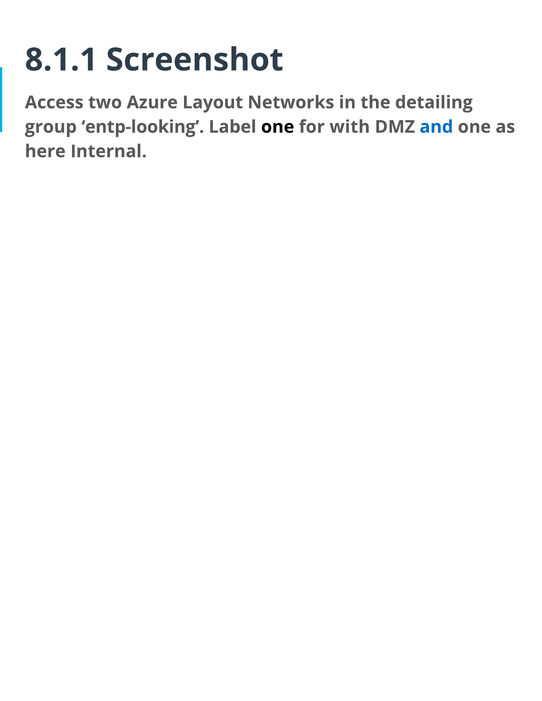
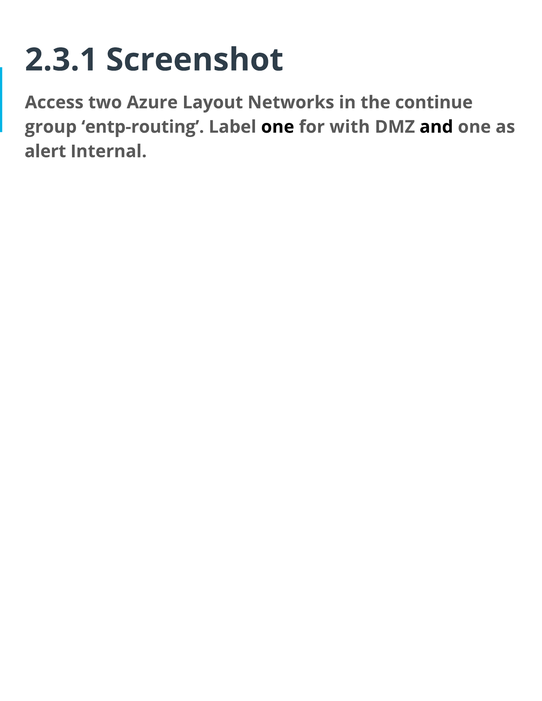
8.1.1: 8.1.1 -> 2.3.1 (61, 60)
detailing: detailing -> continue (434, 103)
entp-looking: entp-looking -> entp-routing (143, 127)
and colour: blue -> black (436, 127)
here: here -> alert (45, 151)
